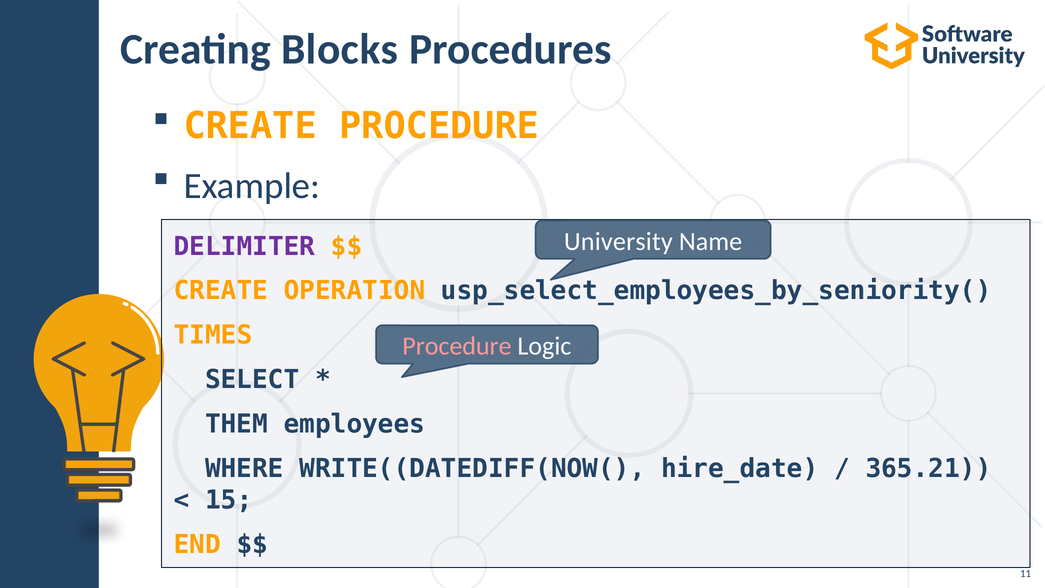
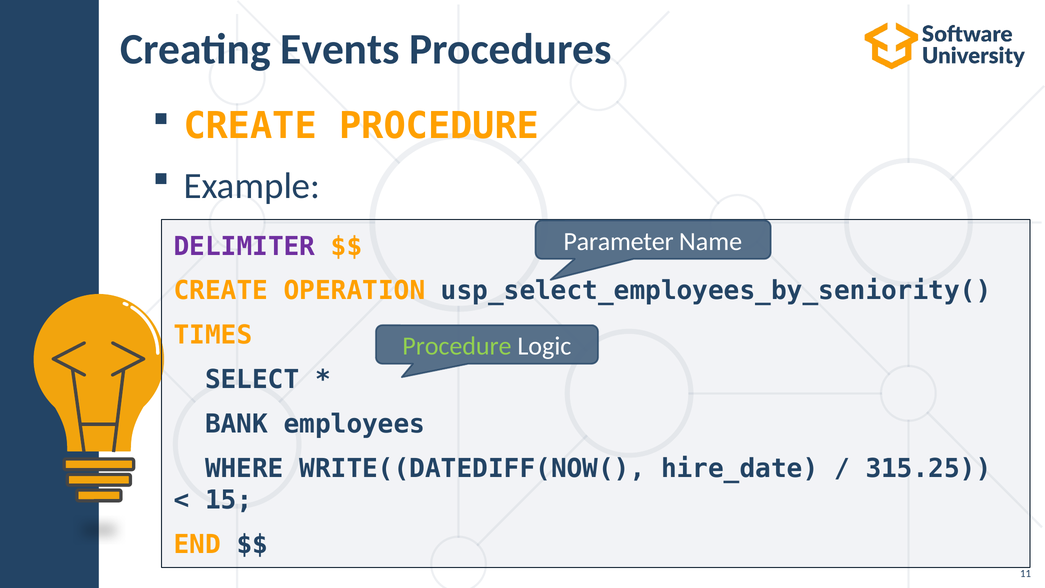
Blocks: Blocks -> Events (340, 50)
University: University -> Parameter (619, 241)
Procedure colour: pink -> light green (457, 346)
THEM: THEM -> BANK (236, 424)
365.21: 365.21 -> 315.25 (928, 468)
